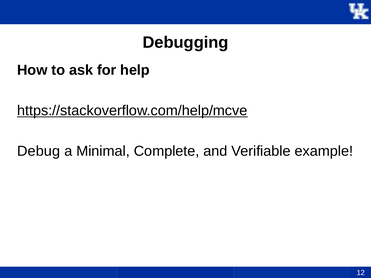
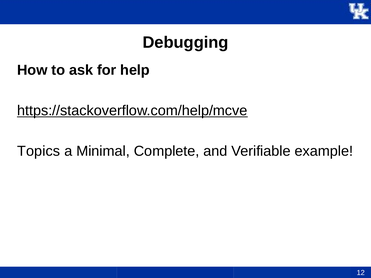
Debug: Debug -> Topics (39, 151)
